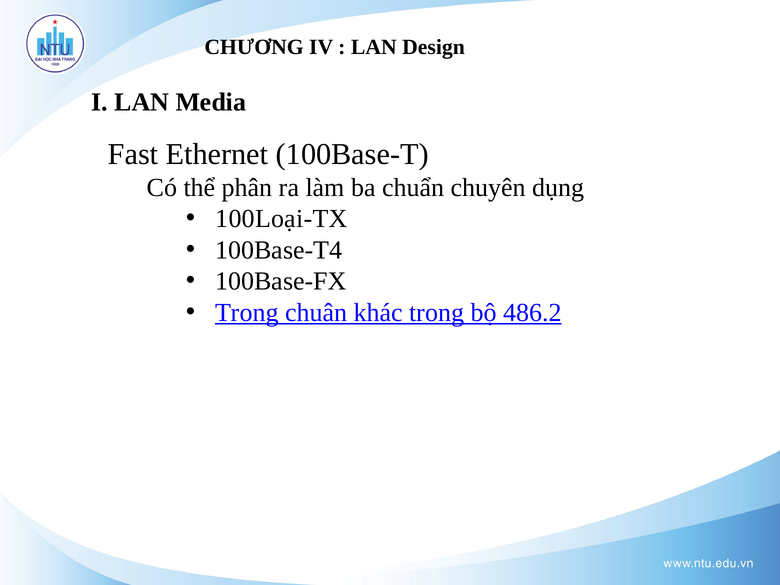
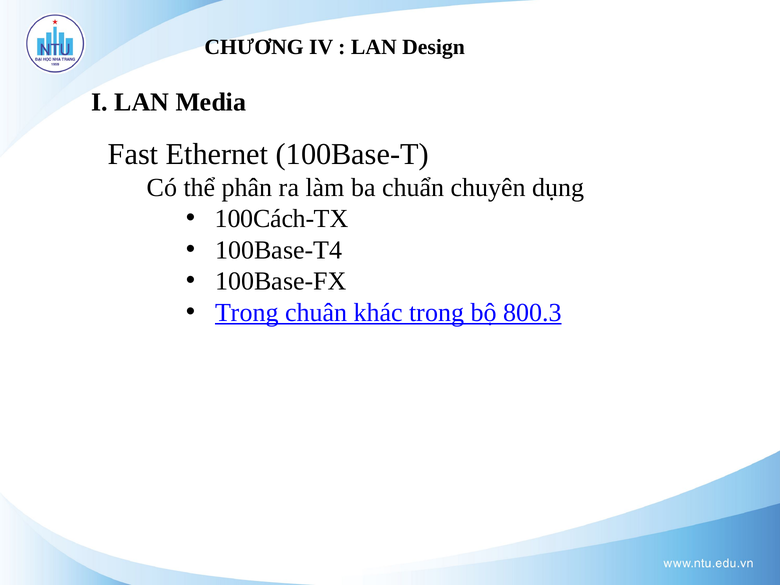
100Loại-TX: 100Loại-TX -> 100Cách-TX (282, 219)
486.2: 486.2 -> 800.3 (532, 312)
